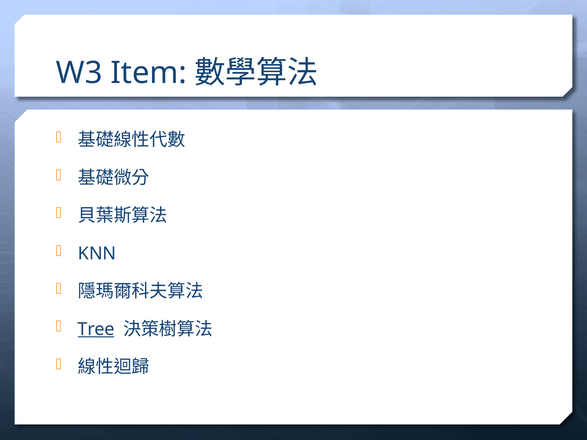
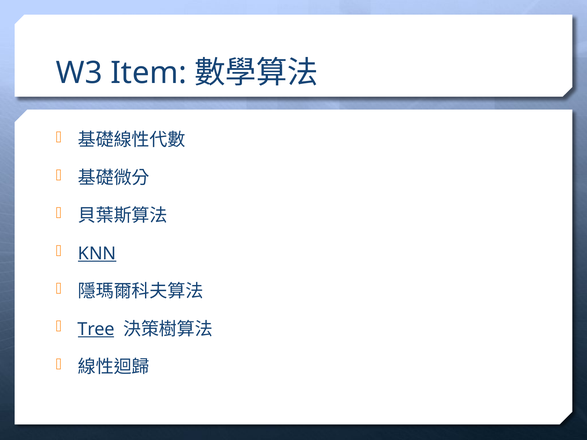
KNN underline: none -> present (97, 254)
